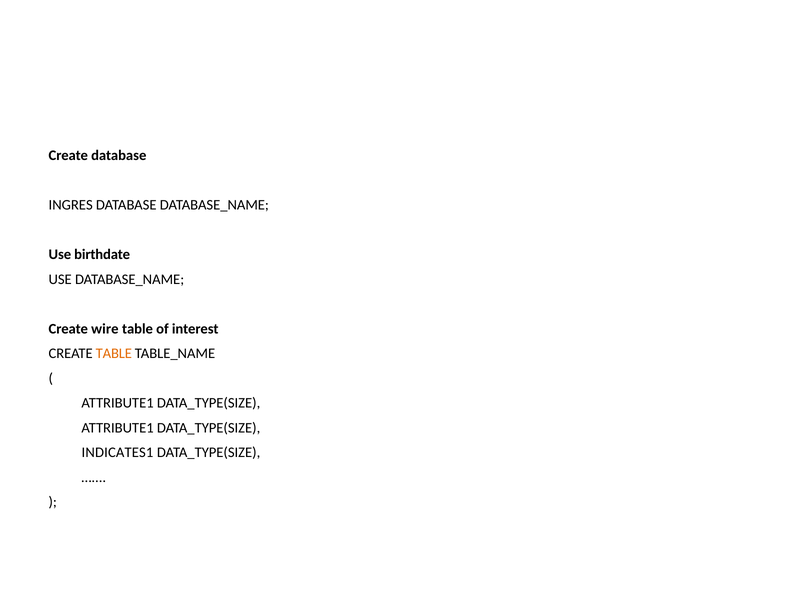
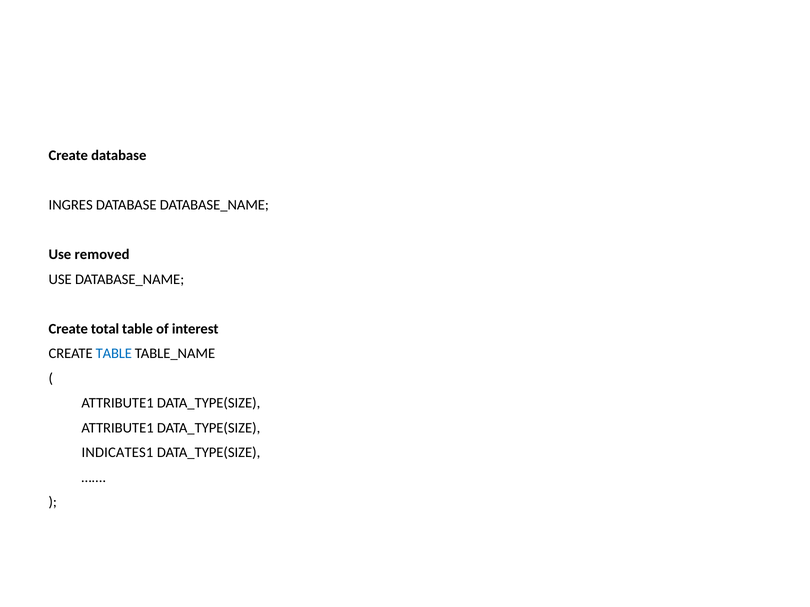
birthdate: birthdate -> removed (102, 255)
wire: wire -> total (105, 329)
TABLE colour: orange -> blue (114, 354)
